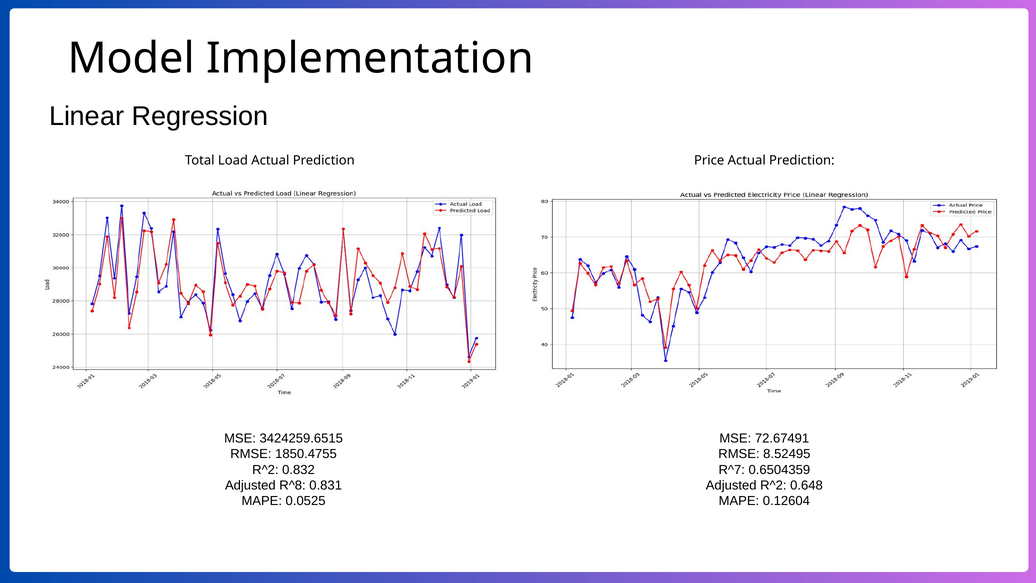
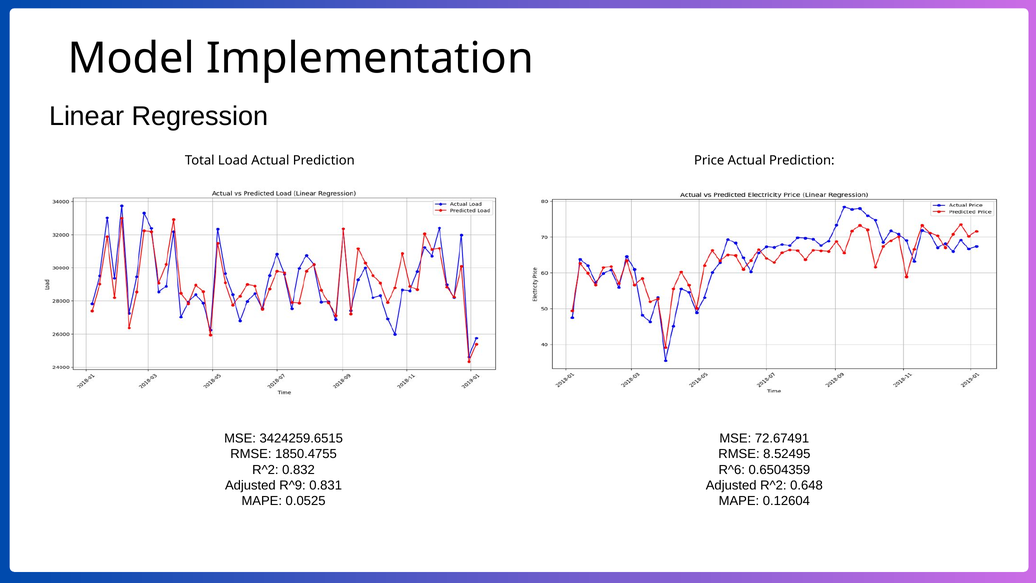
R^7: R^7 -> R^6 (732, 470)
R^8: R^8 -> R^9 (293, 485)
